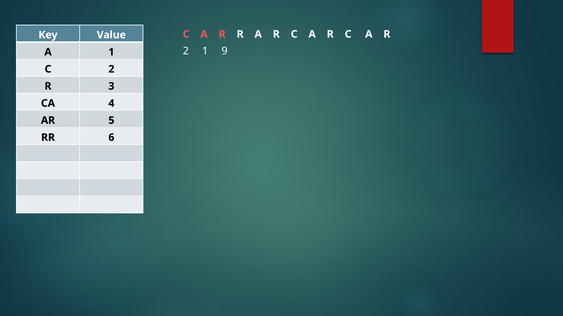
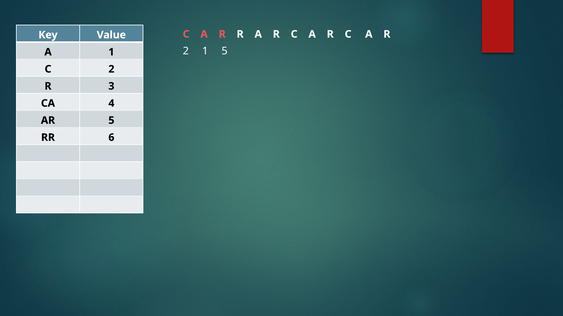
1 9: 9 -> 5 (225, 51)
